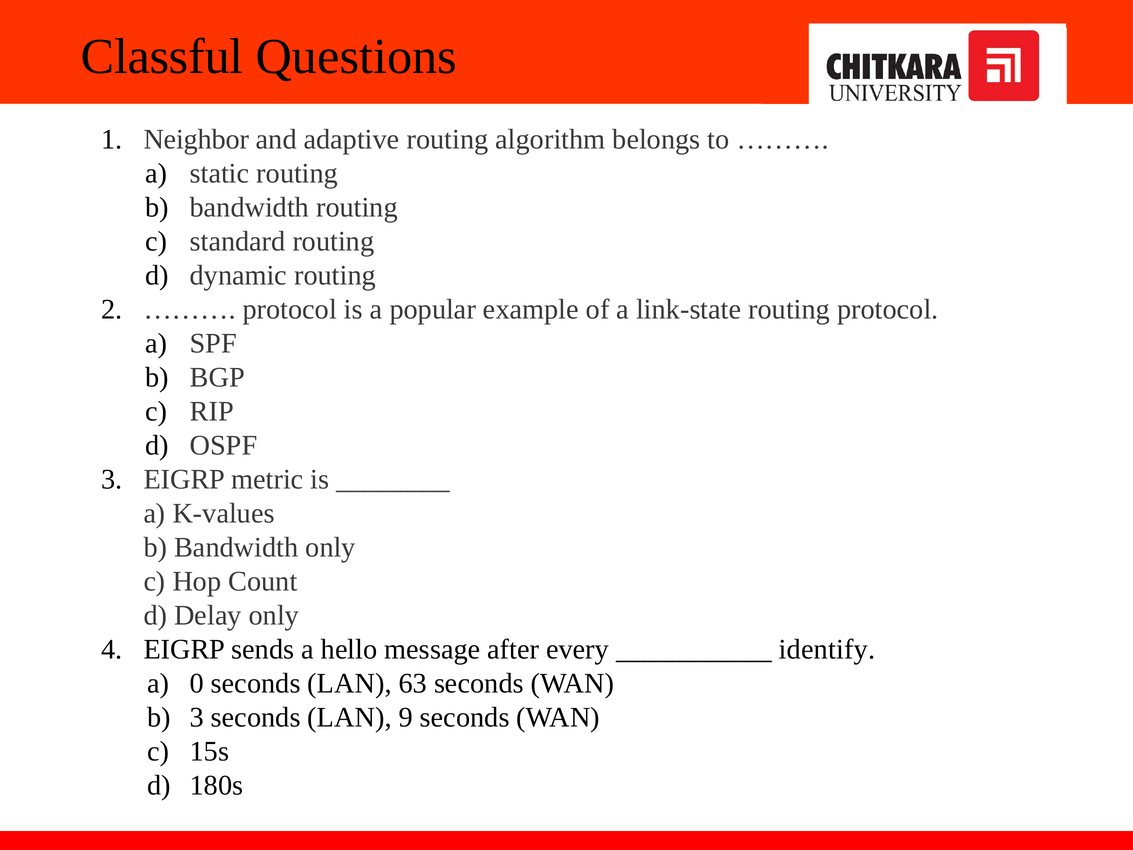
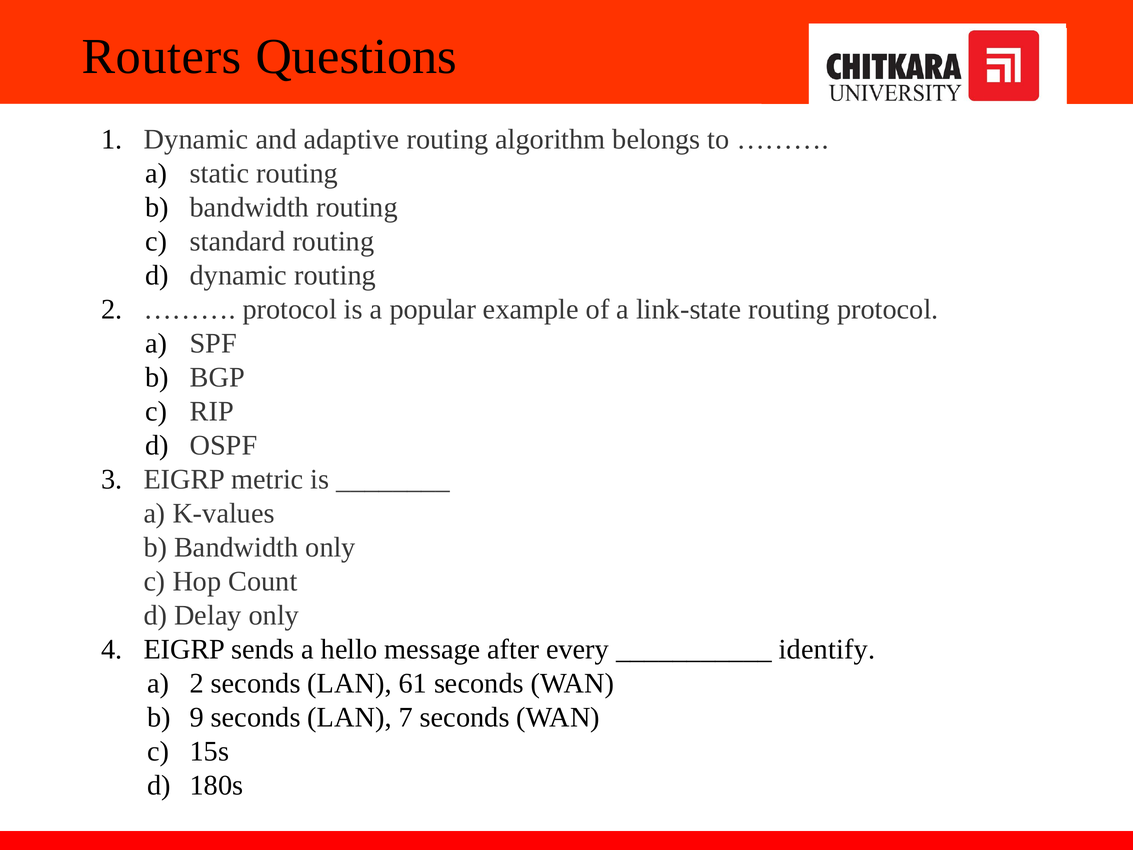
Classful: Classful -> Routers (162, 57)
Neighbor: Neighbor -> Dynamic (196, 139)
a 0: 0 -> 2 (197, 683)
63: 63 -> 61 (413, 683)
b 3: 3 -> 9 (197, 717)
9: 9 -> 7 (406, 717)
